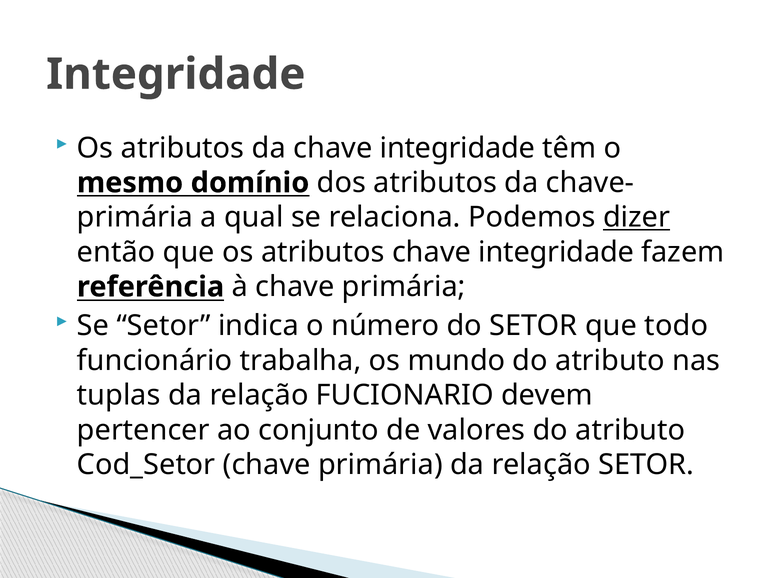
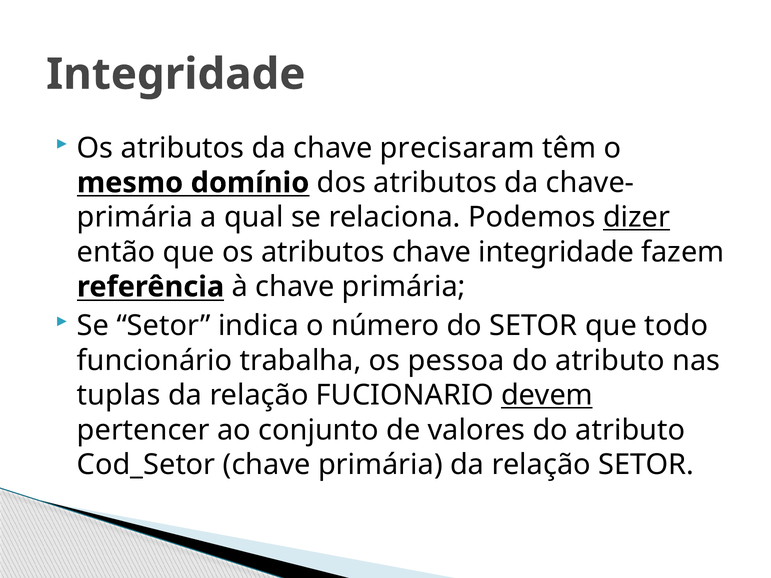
da chave integridade: integridade -> precisaram (457, 148)
mundo: mundo -> pessoa (456, 361)
devem underline: none -> present (547, 395)
